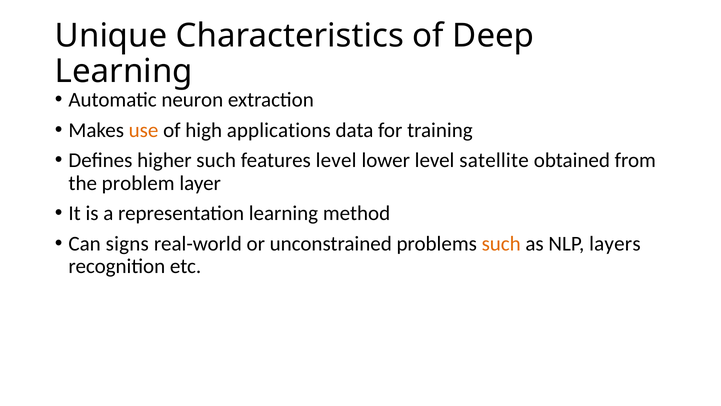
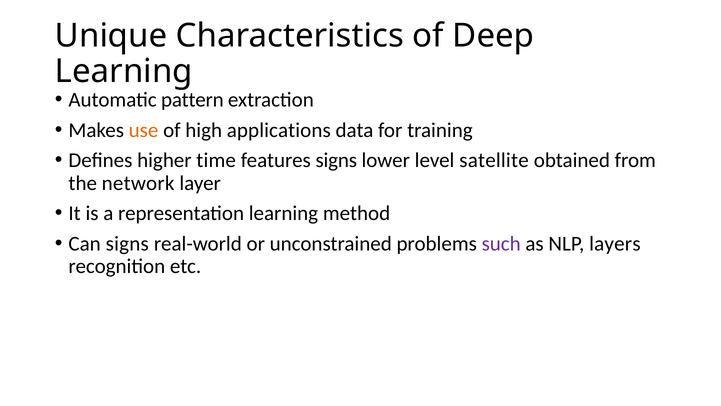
neuron: neuron -> pattern (192, 100)
higher such: such -> time (216, 160)
features level: level -> signs (336, 160)
problem: problem -> network (138, 183)
such colour: orange -> purple (501, 243)
